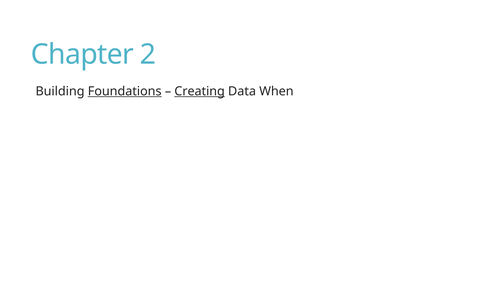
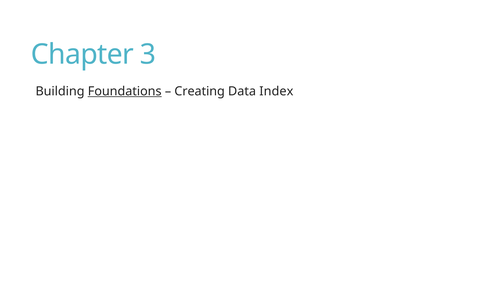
2: 2 -> 3 (148, 54)
Creating underline: present -> none (200, 91)
When: When -> Index (276, 91)
